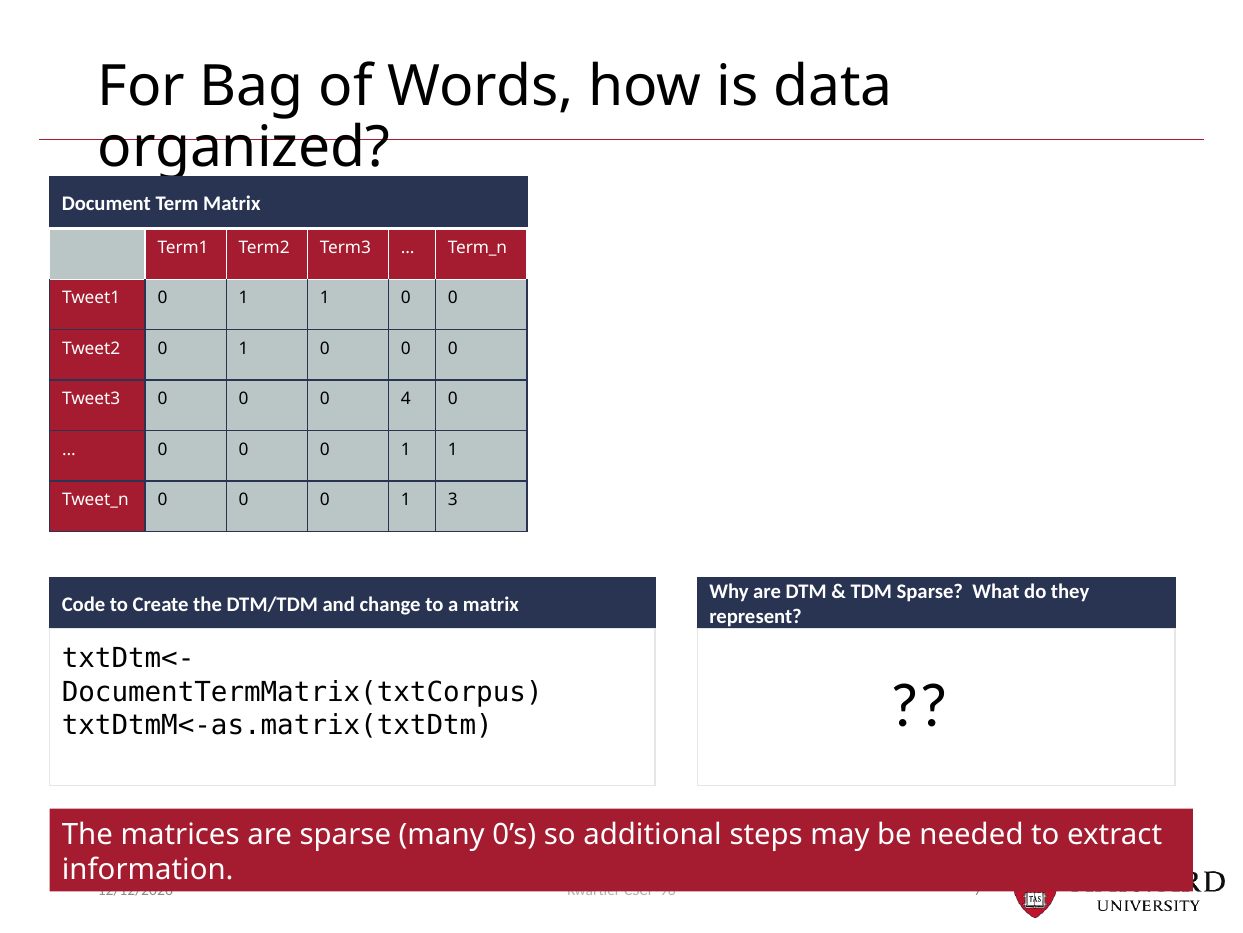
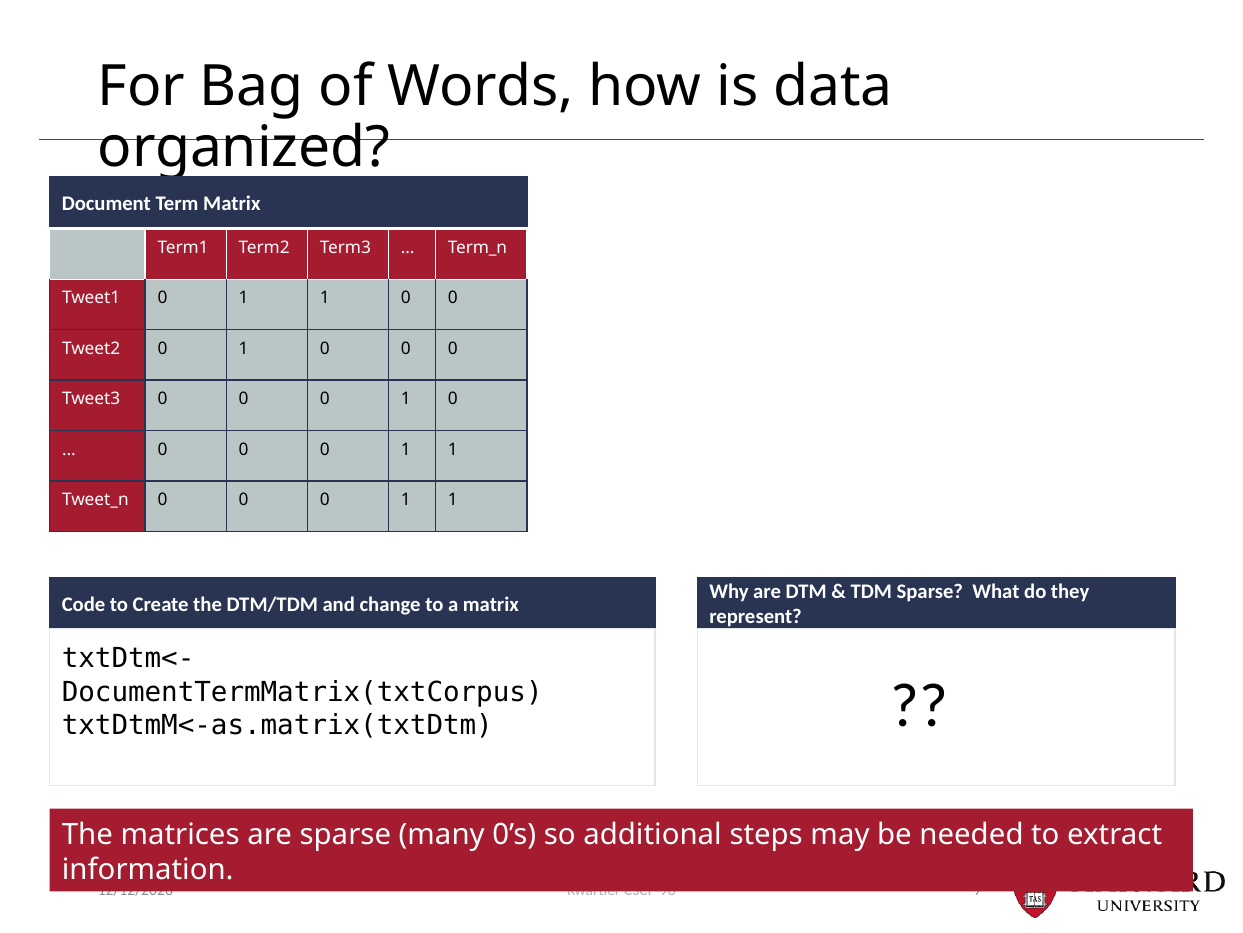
4: 4 -> 1 (406, 399)
3: 3 -> 1 (453, 500)
